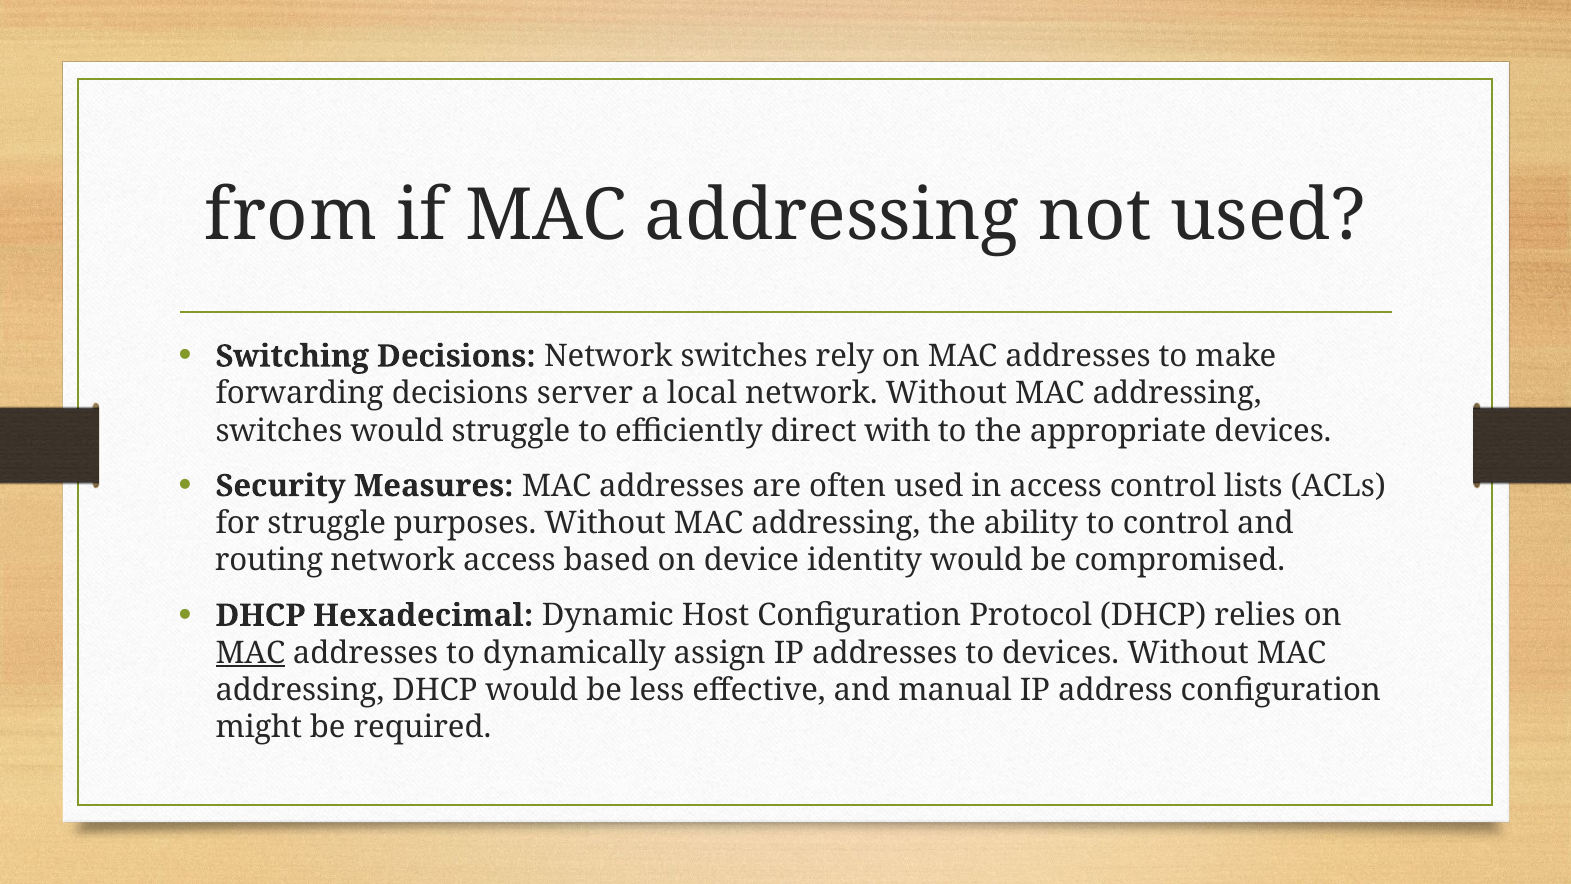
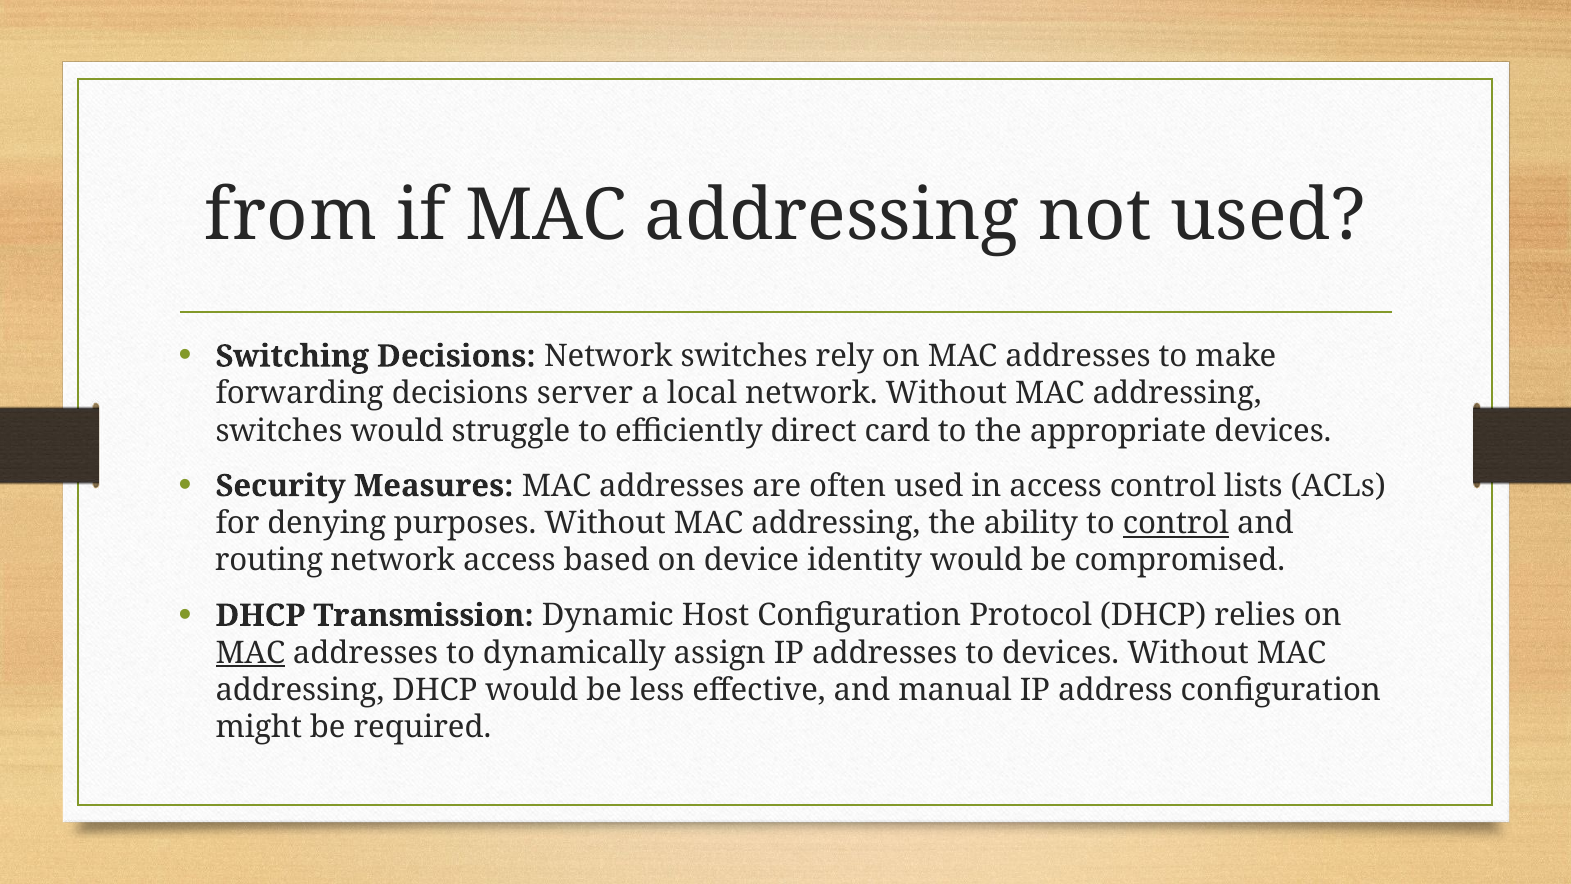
with: with -> card (898, 431)
for struggle: struggle -> denying (327, 523)
control underline: none -> present (1176, 523)
Hexadecimal: Hexadecimal -> Transmission (423, 615)
